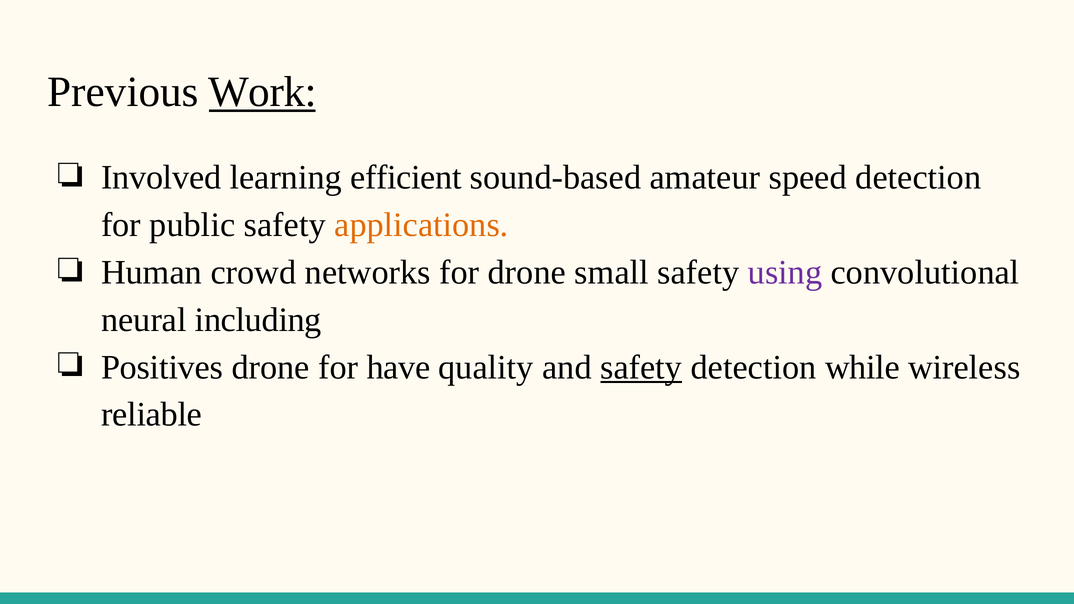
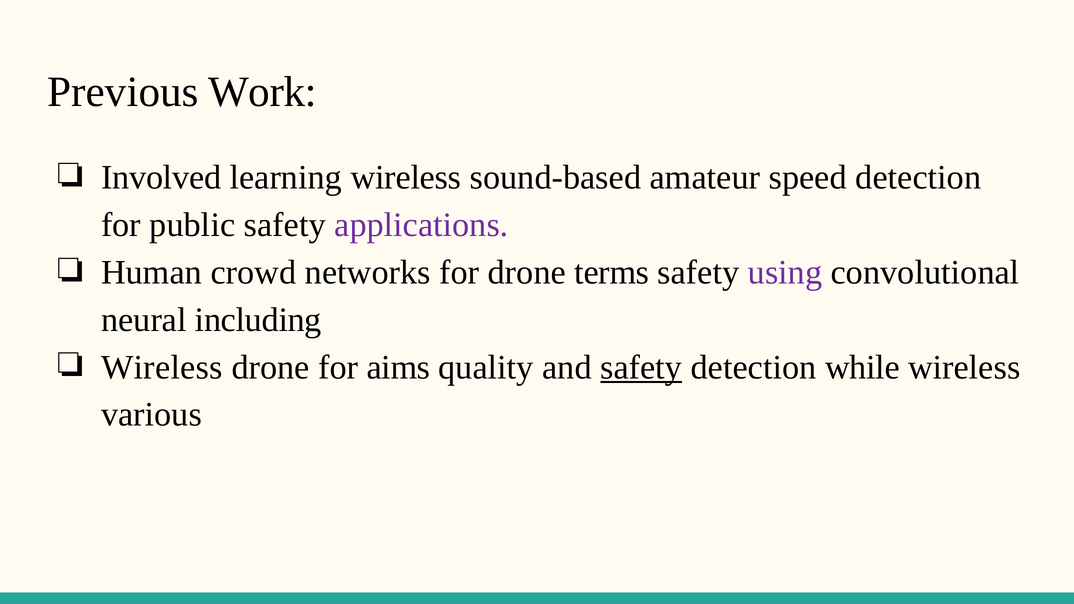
Work underline: present -> none (262, 92)
learning efficient: efficient -> wireless (406, 178)
applications colour: orange -> purple (421, 225)
small: small -> terms (612, 272)
Positives: Positives -> Wireless (162, 367)
have: have -> aims (398, 367)
reliable: reliable -> various (152, 415)
